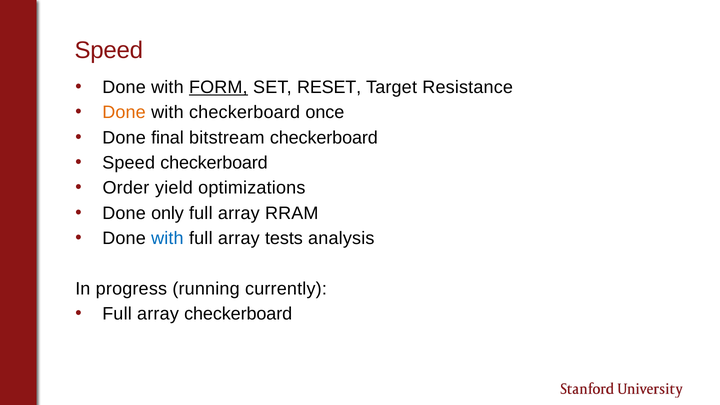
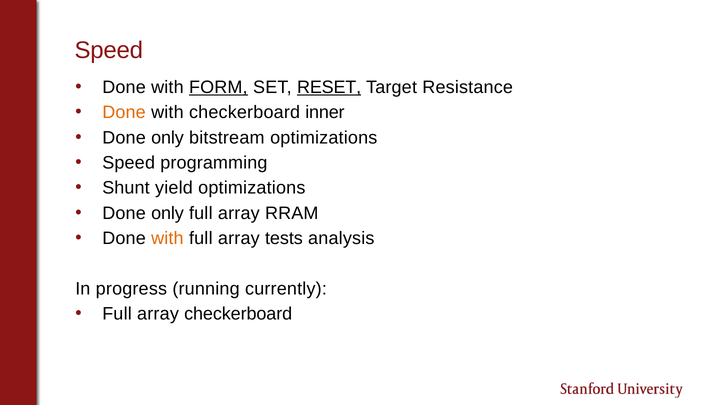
RESET underline: none -> present (329, 87)
once: once -> inner (325, 112)
final: final -> only (167, 138)
bitstream checkerboard: checkerboard -> optimizations (324, 138)
Speed checkerboard: checkerboard -> programming (214, 163)
Order: Order -> Shunt (126, 188)
with colour: blue -> orange (167, 238)
